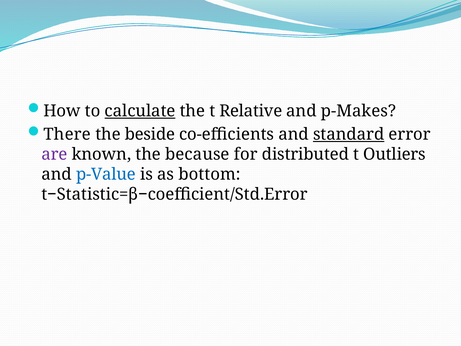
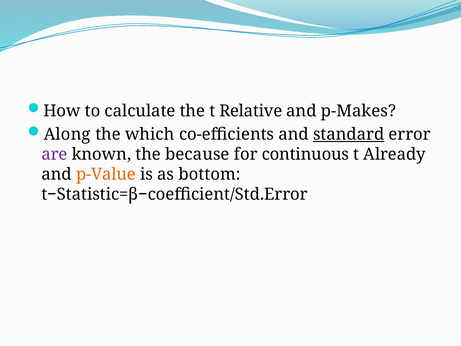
calculate underline: present -> none (140, 111)
There: There -> Along (67, 134)
beside: beside -> which (150, 134)
distributed: distributed -> continuous (305, 154)
Outliers: Outliers -> Already (395, 154)
p-Value colour: blue -> orange (106, 174)
